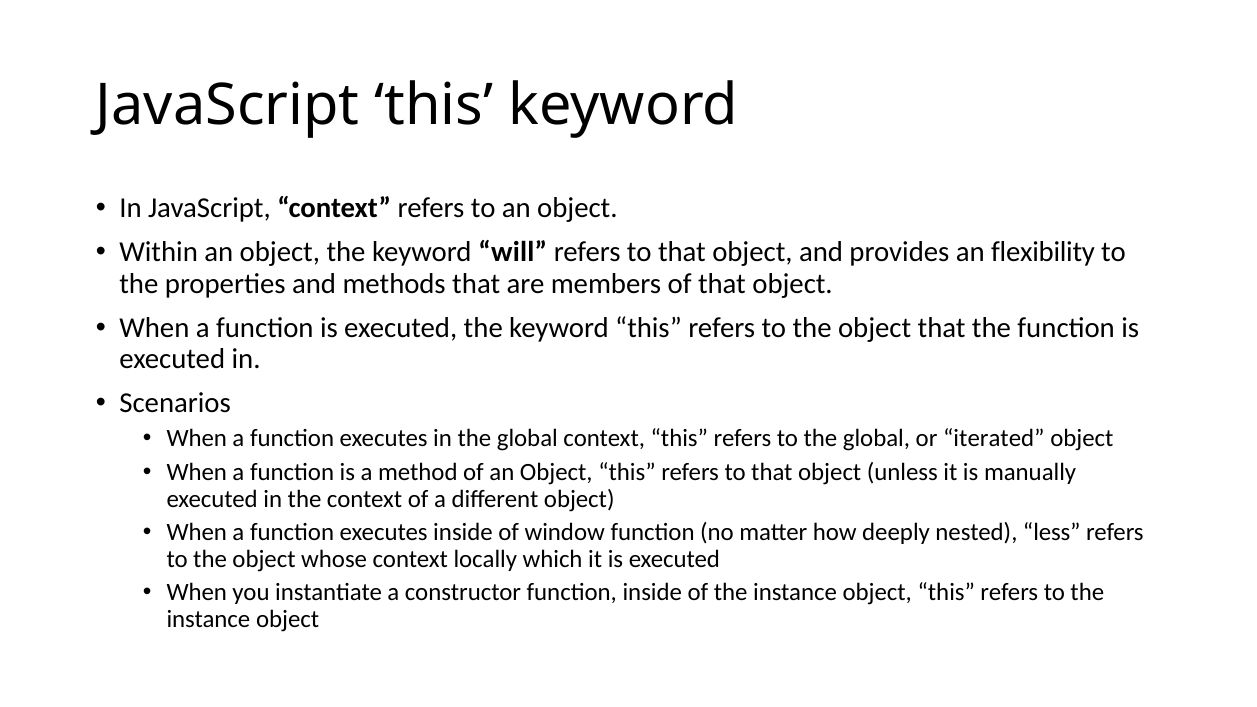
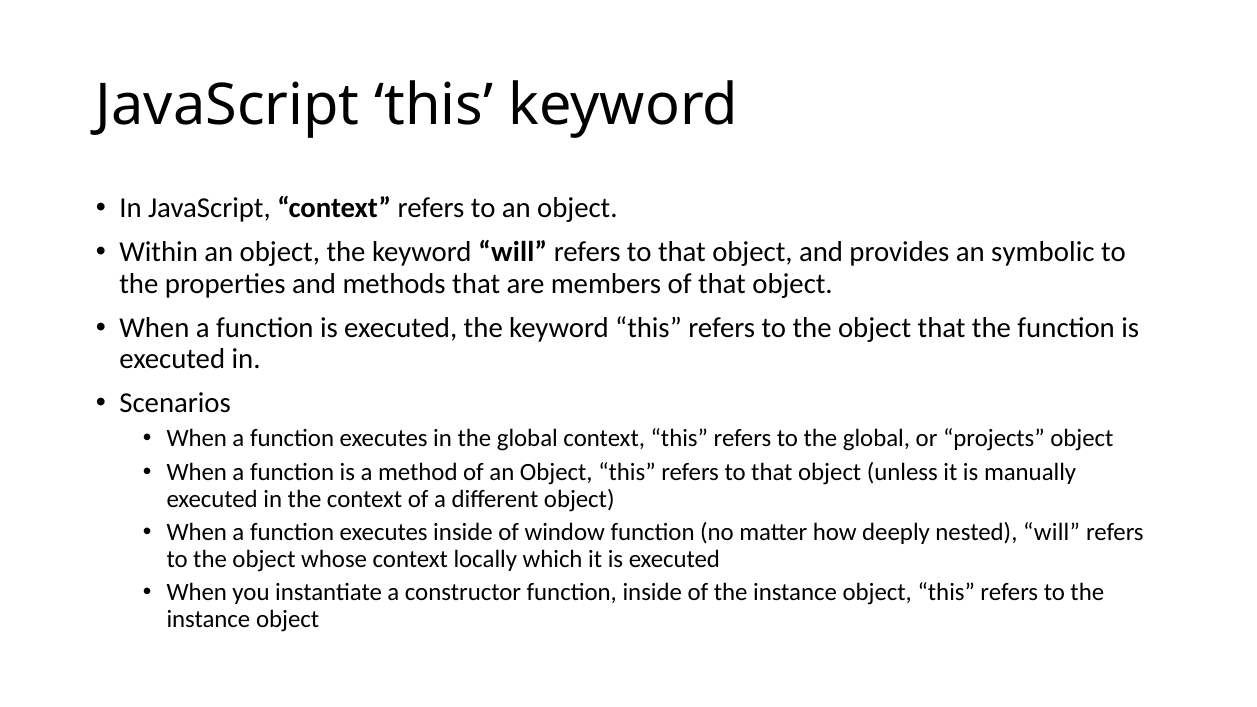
flexibility: flexibility -> symbolic (1043, 252)
iterated: iterated -> projects (994, 439)
nested less: less -> will (1052, 532)
